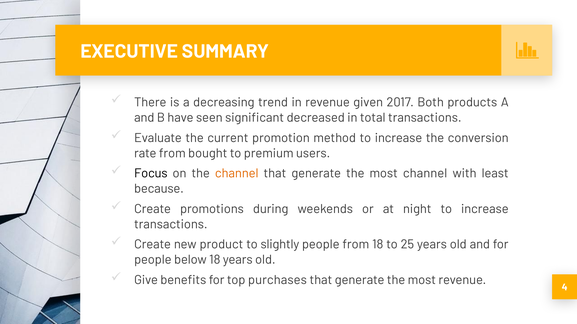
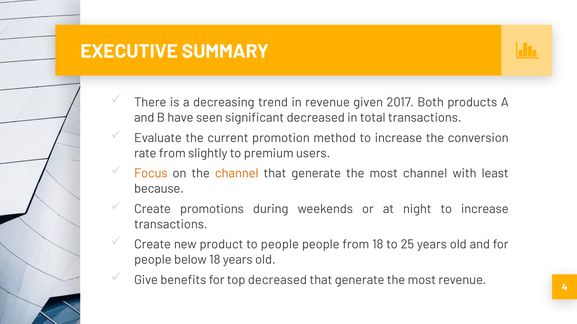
bought: bought -> slightly (208, 154)
Focus colour: black -> orange (151, 174)
to slightly: slightly -> people (280, 245)
top purchases: purchases -> decreased (277, 280)
